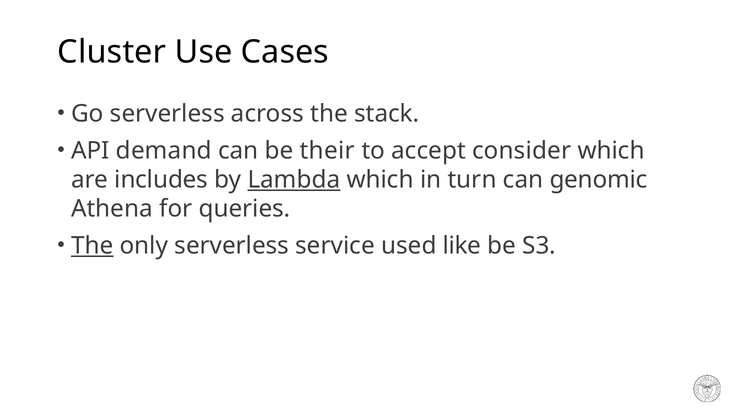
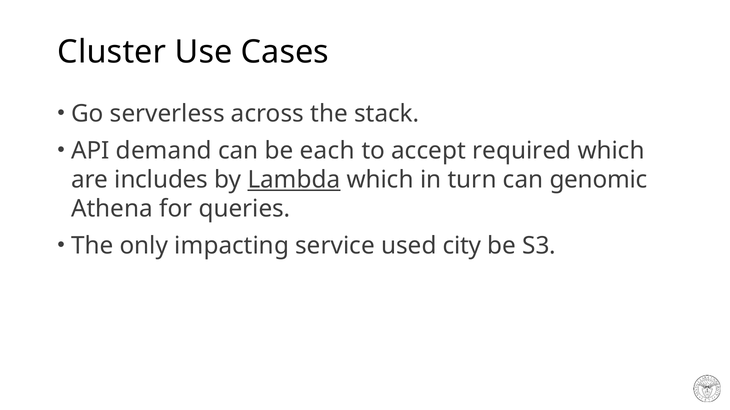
their: their -> each (327, 151)
consider: consider -> required (522, 151)
The underline: present -> none (92, 246)
only serverless: serverless -> impacting (232, 246)
like: like -> city (462, 246)
